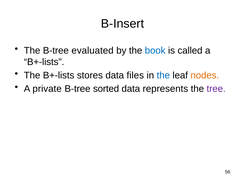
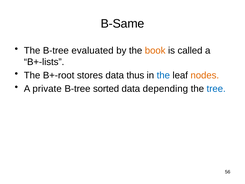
B-Insert: B-Insert -> B-Same (123, 24)
book colour: blue -> orange (155, 50)
The B+-lists: B+-lists -> B+-root (59, 75)
files: files -> thus (135, 75)
represents: represents -> depending (165, 89)
tree colour: purple -> blue (216, 89)
